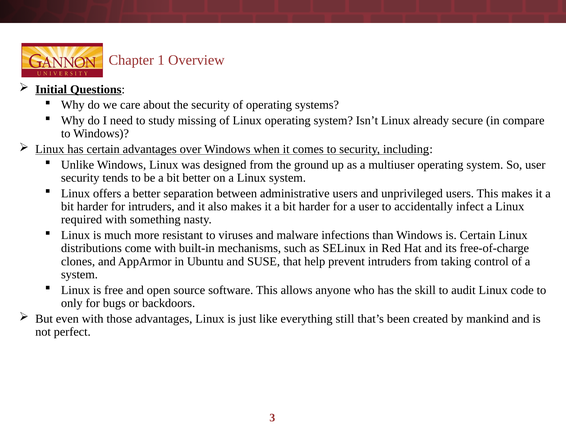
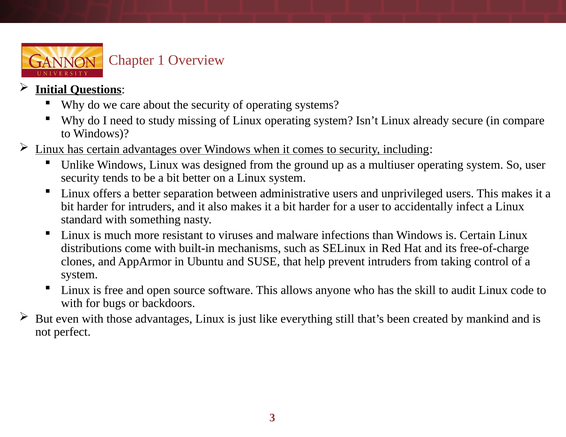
required: required -> standard (82, 220)
only: only -> with (72, 303)
